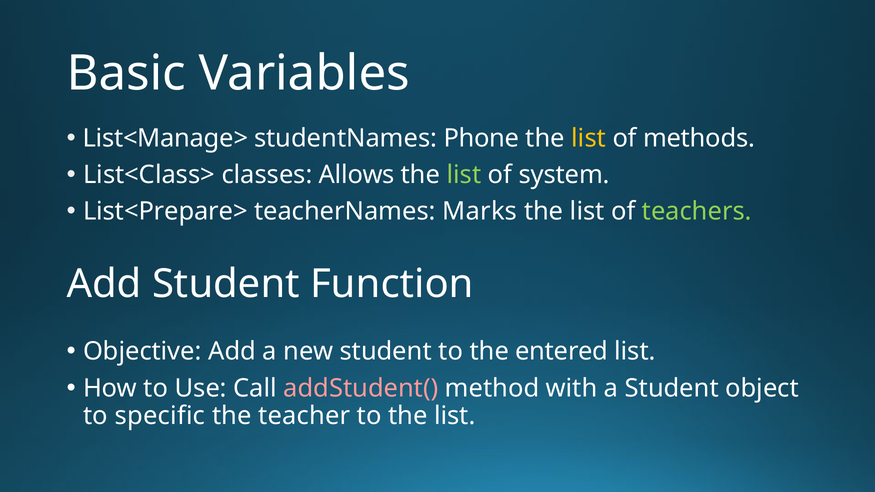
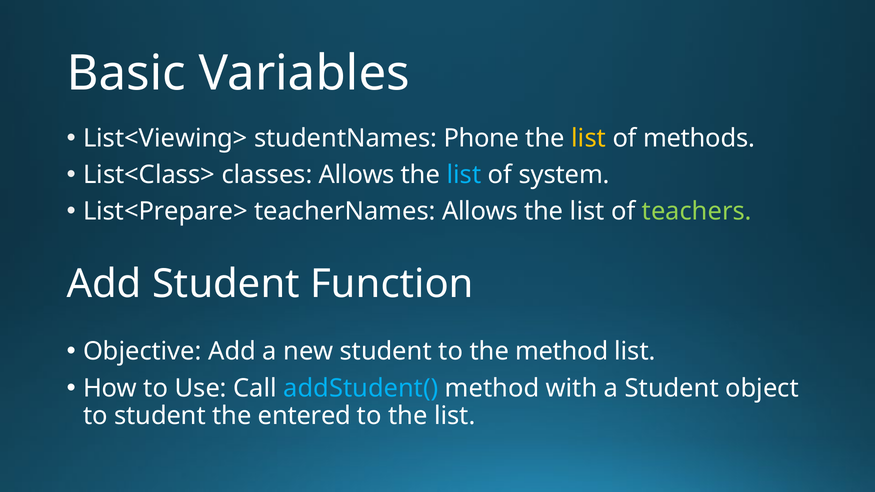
List<Manage>: List<Manage> -> List<Viewing> (165, 138)
list colour: light green -> light blue (464, 175)
teacherNames Marks: Marks -> Allows (480, 212)
the entered: entered -> method (562, 352)
addStudent( colour: pink -> light blue (361, 388)
to specific: specific -> student (160, 416)
teacher: teacher -> entered (304, 416)
